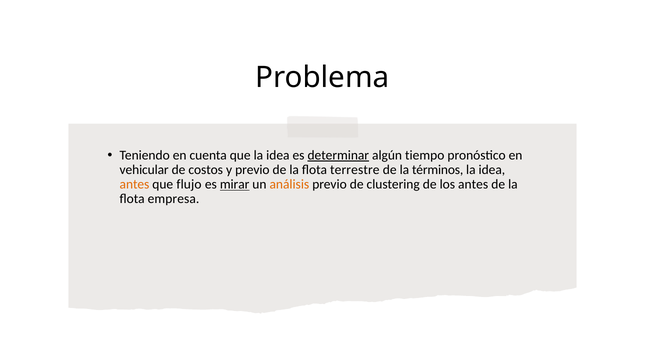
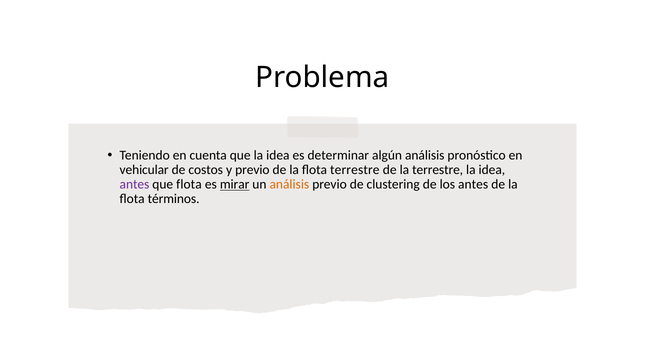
determinar underline: present -> none (338, 155)
algún tiempo: tiempo -> análisis (425, 155)
la términos: términos -> terrestre (438, 170)
antes colour: orange -> purple (134, 184)
que flujo: flujo -> flota (189, 184)
empresa: empresa -> términos (174, 199)
